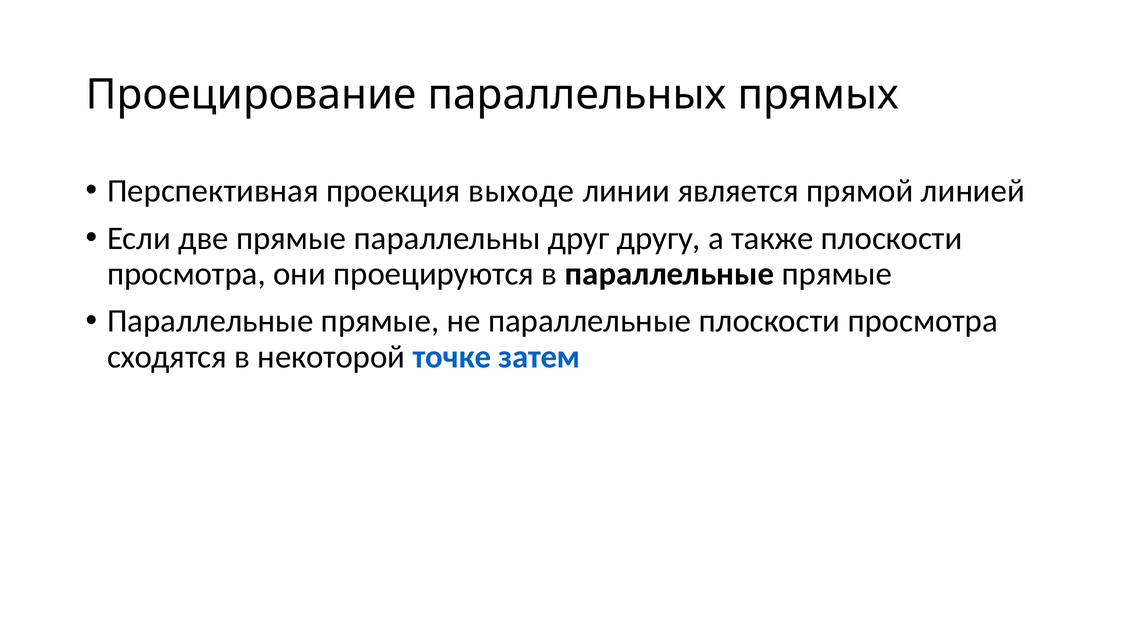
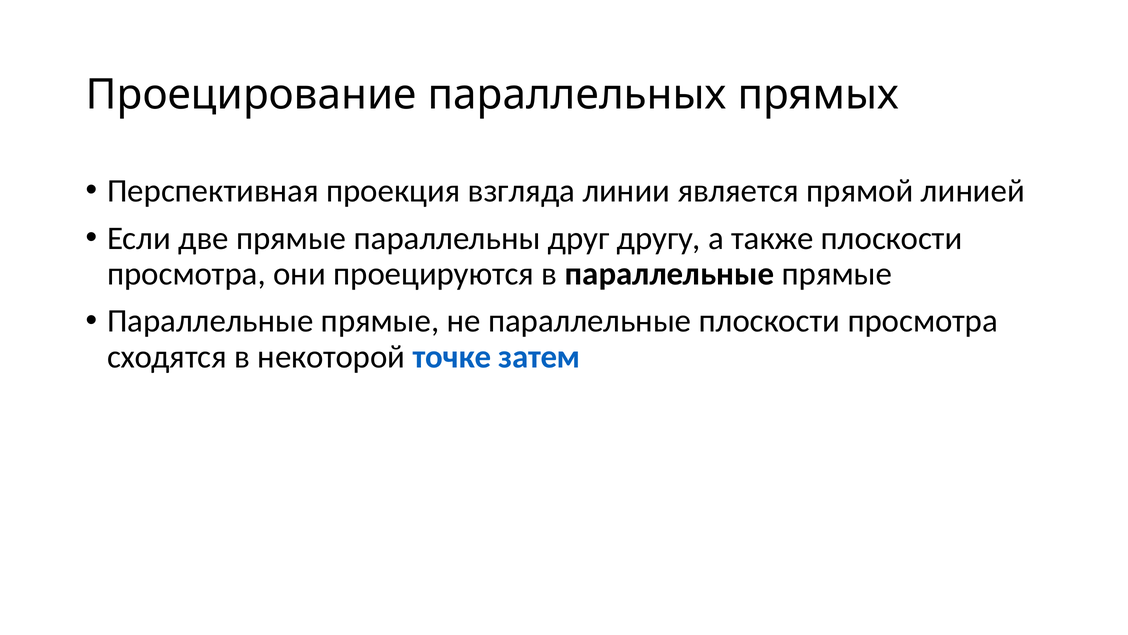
выходе: выходе -> взгляда (521, 191)
